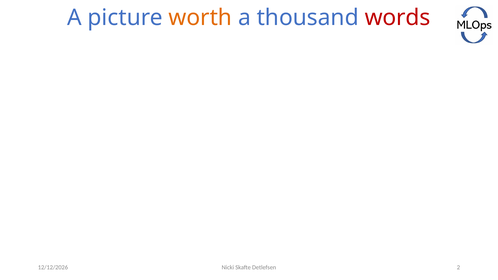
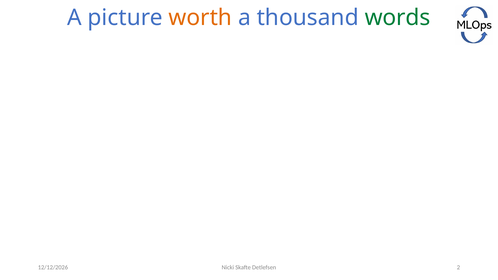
words colour: red -> green (398, 18)
